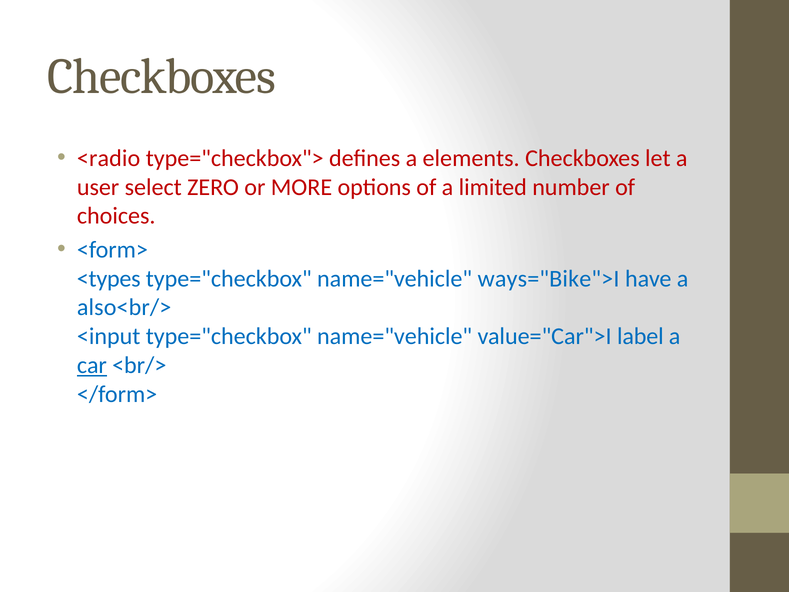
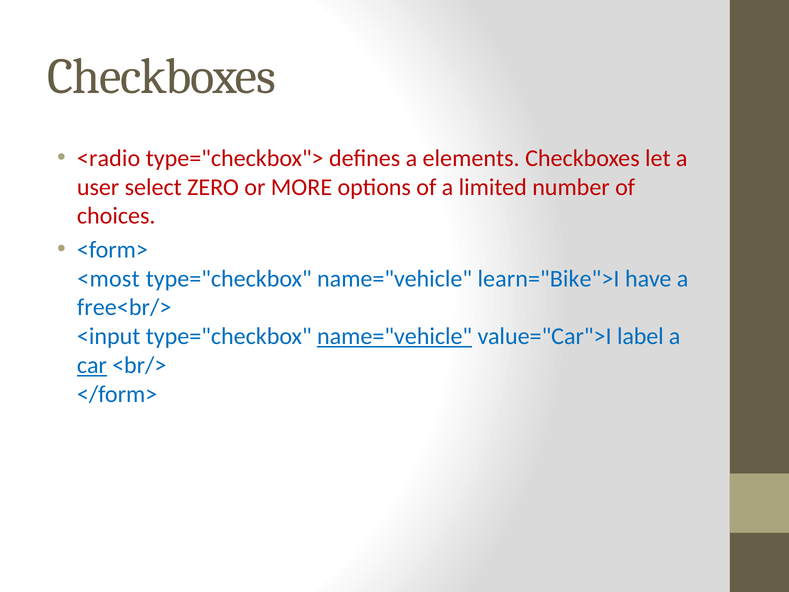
<types: <types -> <most (109, 279)
ways="Bike">I: ways="Bike">I -> learn="Bike">I (549, 279)
also<br/>: also<br/> -> free<br/> (124, 307)
name="vehicle underline: none -> present (395, 336)
